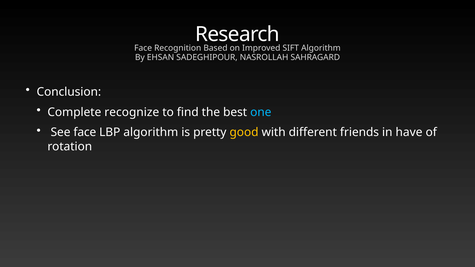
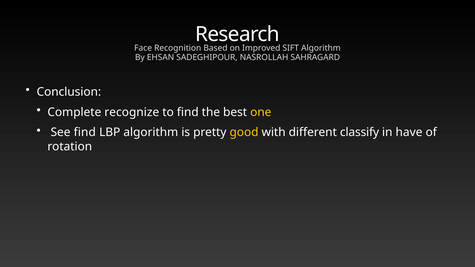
one colour: light blue -> yellow (261, 112)
See face: face -> find (85, 132)
friends: friends -> classify (360, 132)
